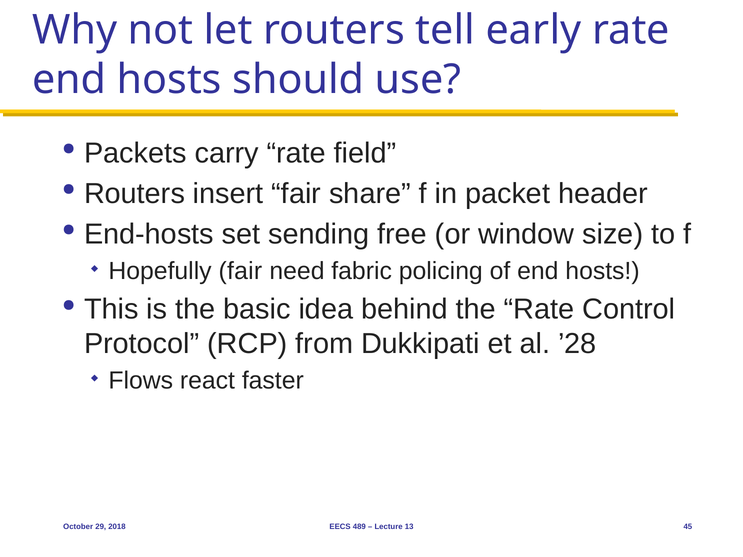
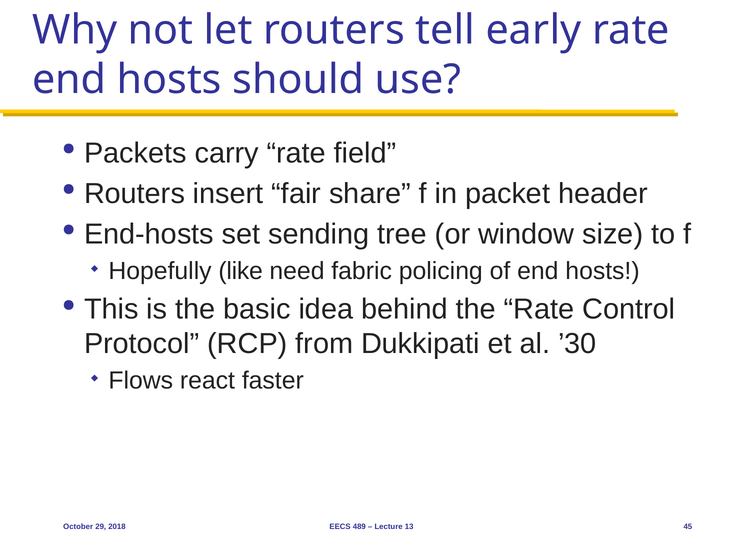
free: free -> tree (402, 234)
Hopefully fair: fair -> like (241, 271)
’28: ’28 -> ’30 (577, 344)
